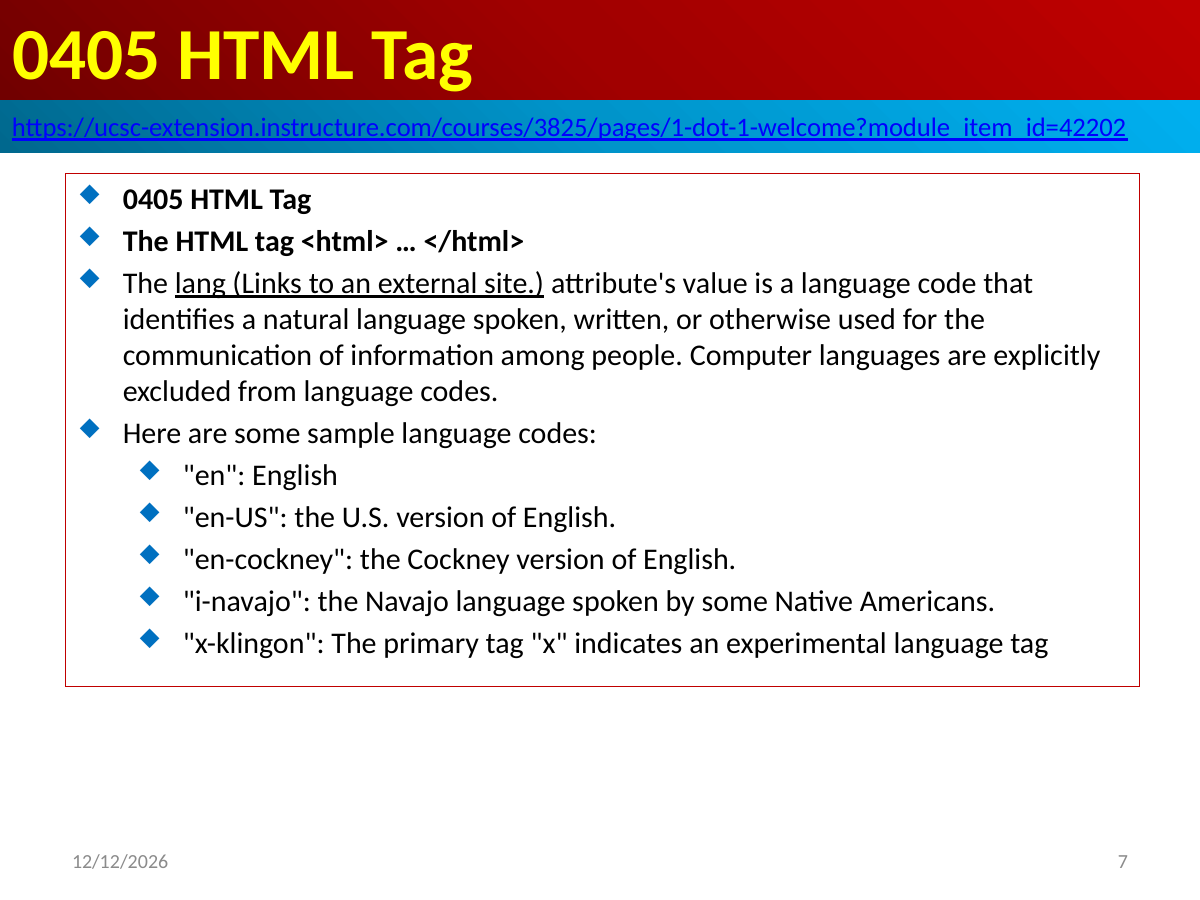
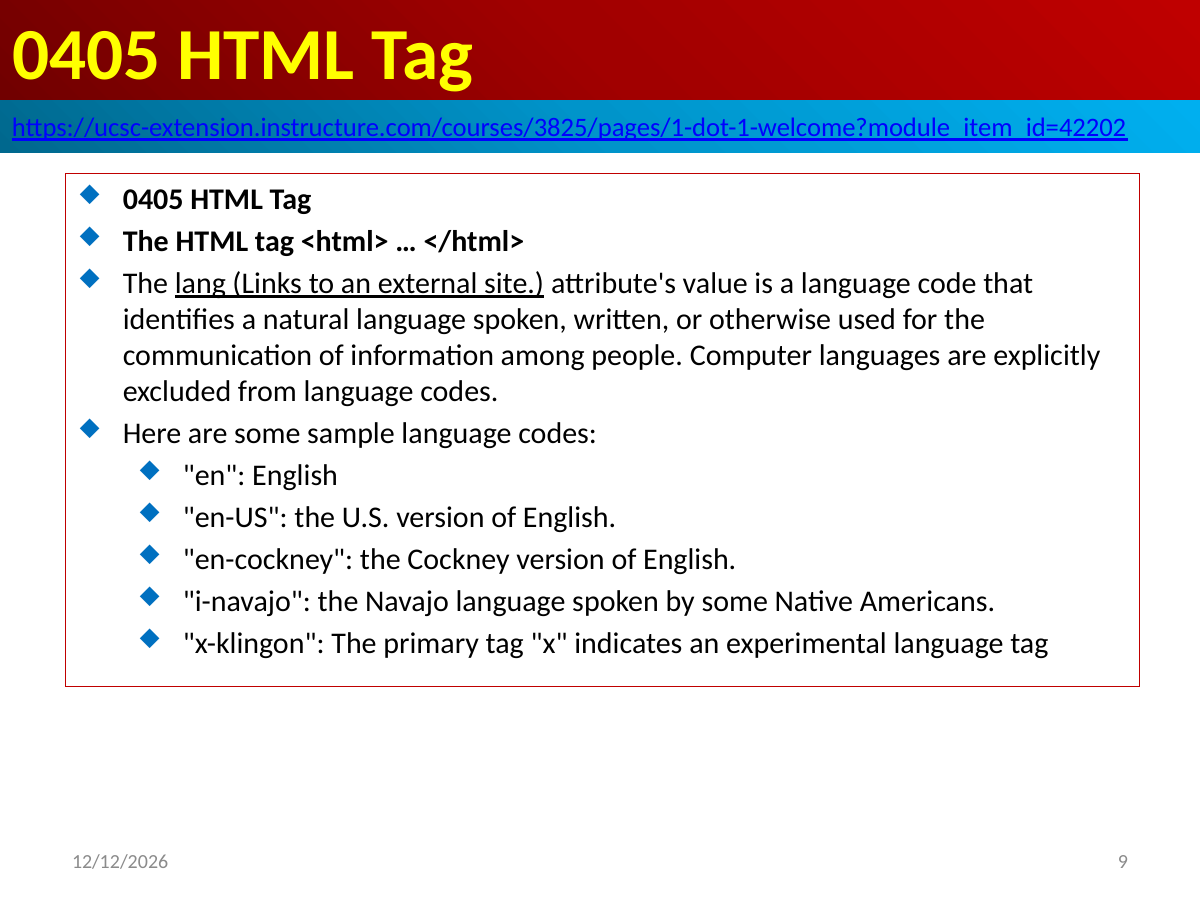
7: 7 -> 9 (1123, 862)
